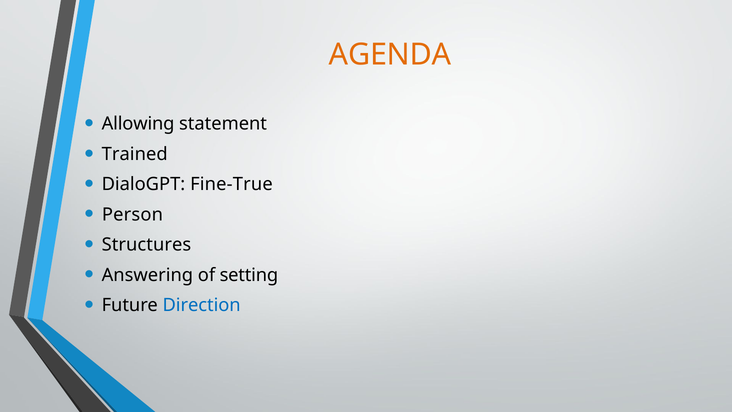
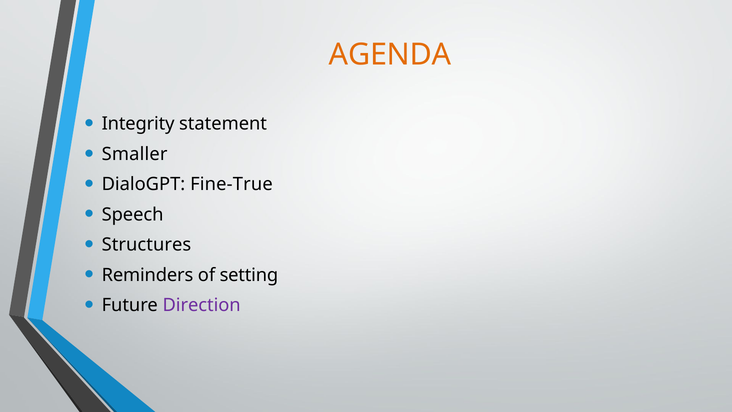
Allowing: Allowing -> Integrity (138, 124)
Trained: Trained -> Smaller (135, 154)
Person: Person -> Speech (133, 214)
Answering: Answering -> Reminders (147, 275)
Direction colour: blue -> purple (202, 305)
